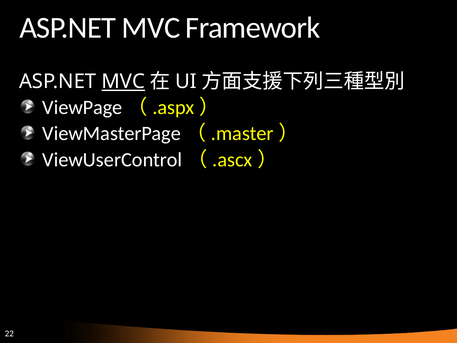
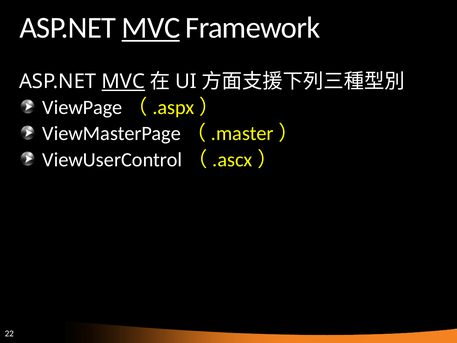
MVC underline: none -> present (151, 28)
